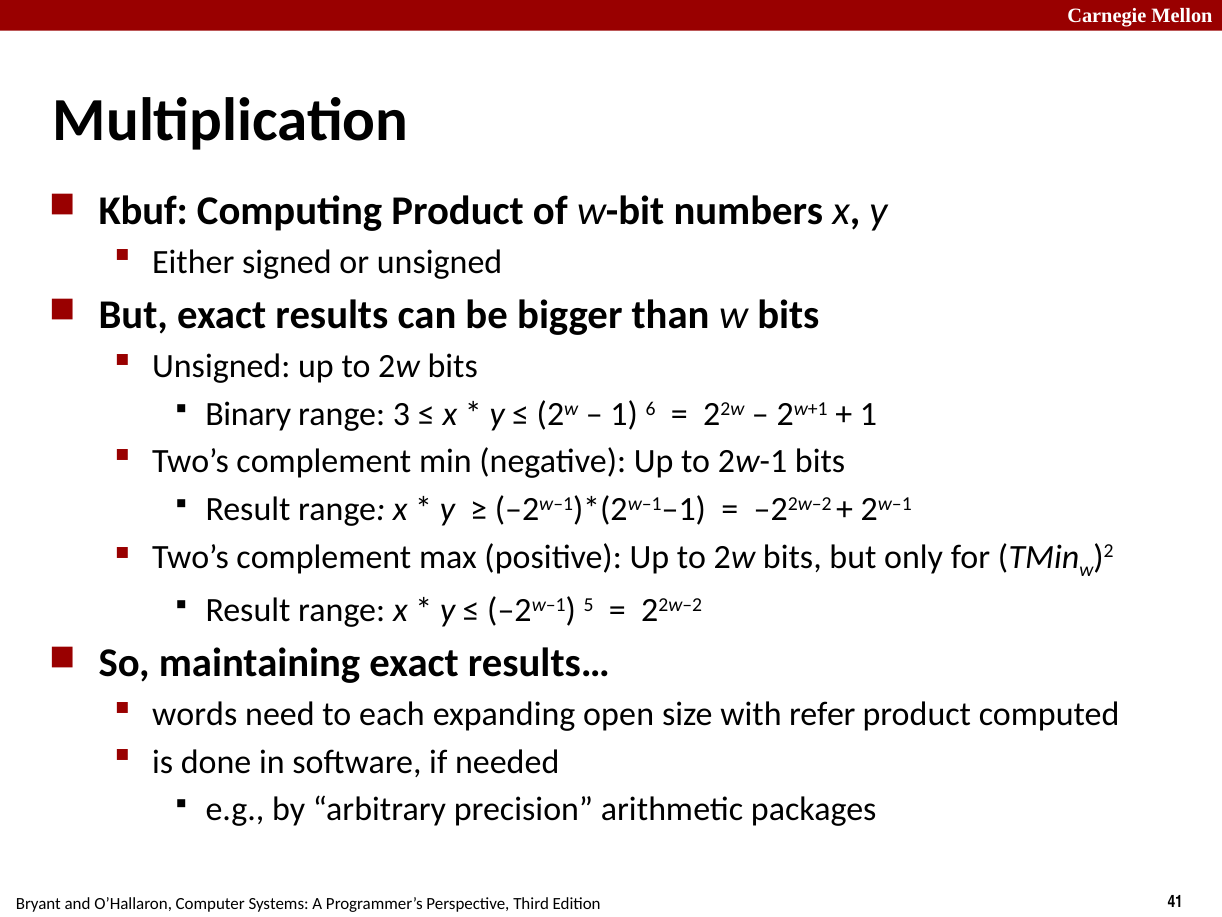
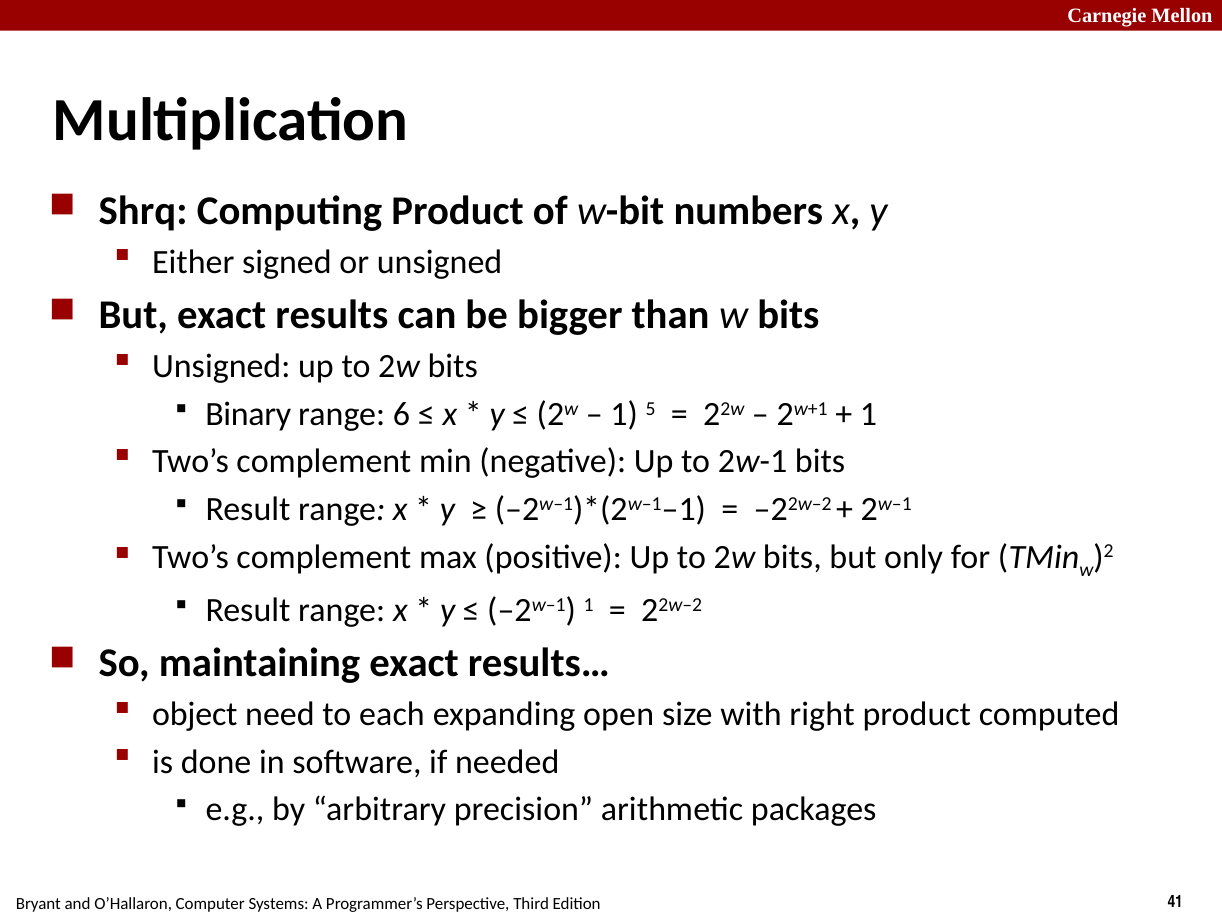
Kbuf: Kbuf -> Shrq (143, 211)
3: 3 -> 6 (402, 414)
6: 6 -> 5 (651, 409)
–2w–1 5: 5 -> 1 (589, 604)
words: words -> object (195, 714)
refer: refer -> right (822, 714)
